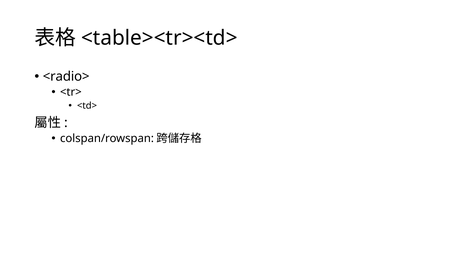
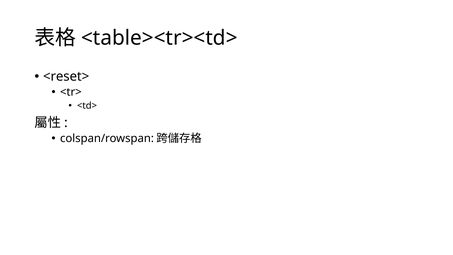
<radio>: <radio> -> <reset> (66, 77)
